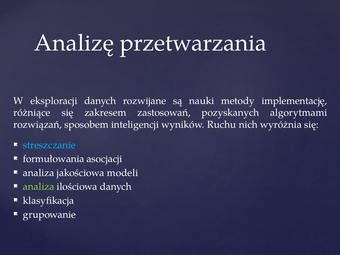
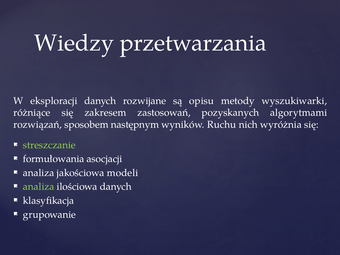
Analizę: Analizę -> Wiedzy (74, 43)
nauki: nauki -> opisu (202, 101)
implementację: implementację -> wyszukiwarki (294, 101)
inteligencji: inteligencji -> następnym (135, 125)
streszczanie colour: light blue -> light green (49, 145)
